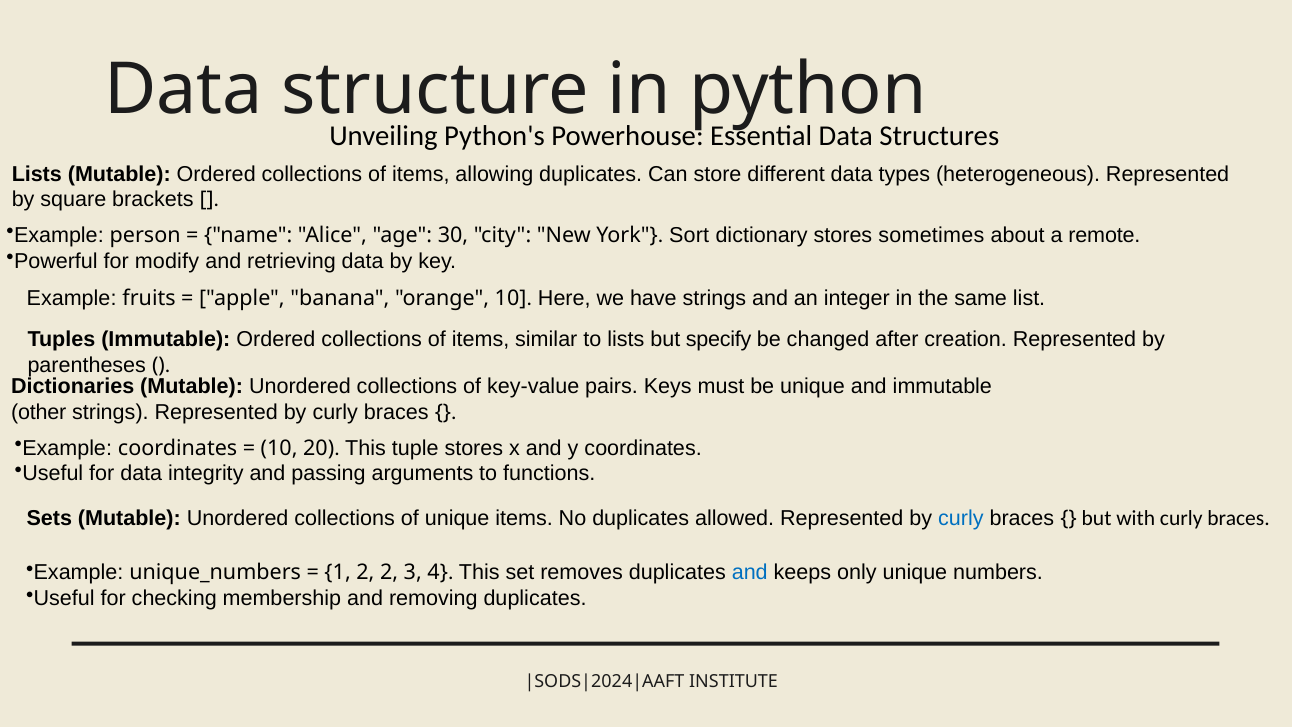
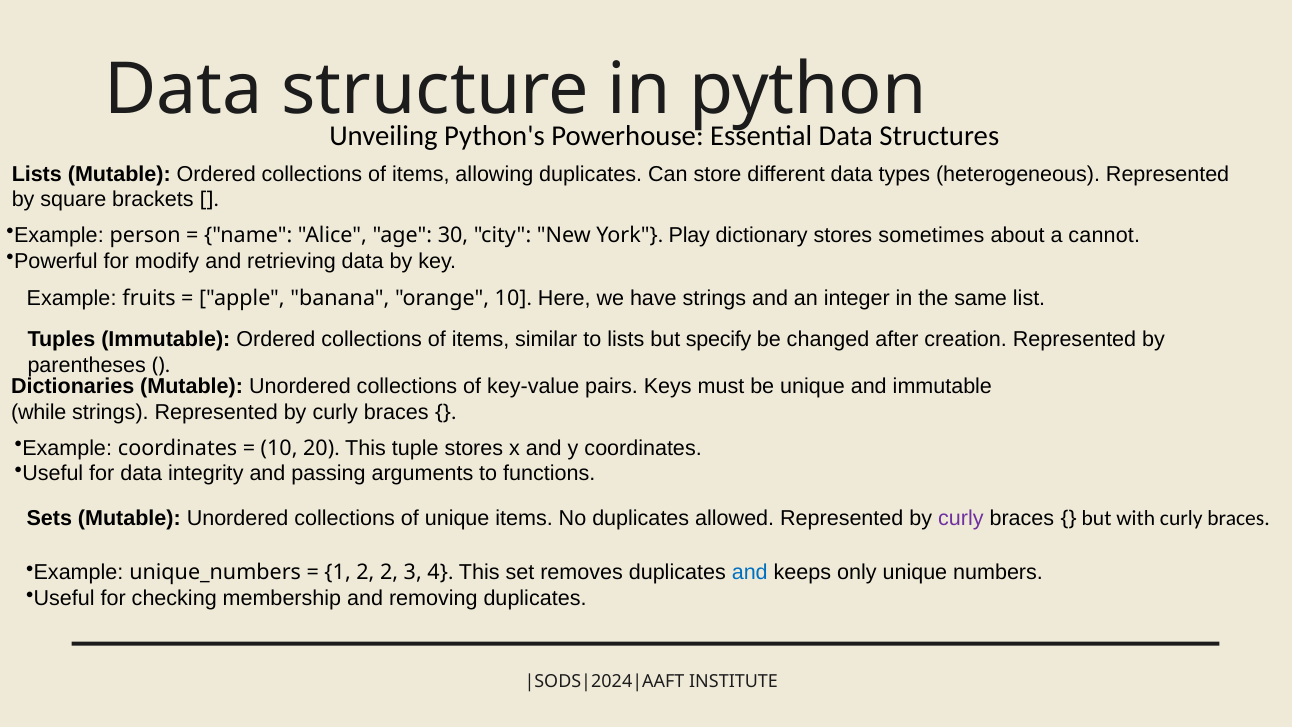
Sort: Sort -> Play (689, 235)
remote: remote -> cannot (1104, 235)
other: other -> while (39, 412)
curly colour: blue -> purple (961, 518)
